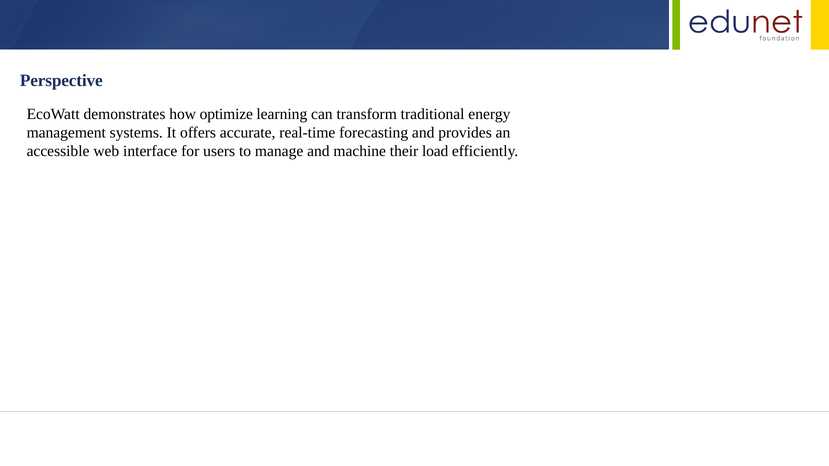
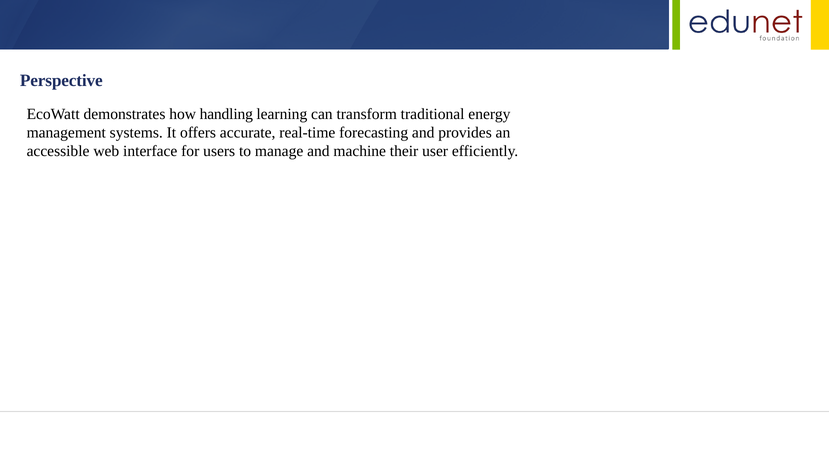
optimize: optimize -> handling (226, 114)
load: load -> user (435, 151)
